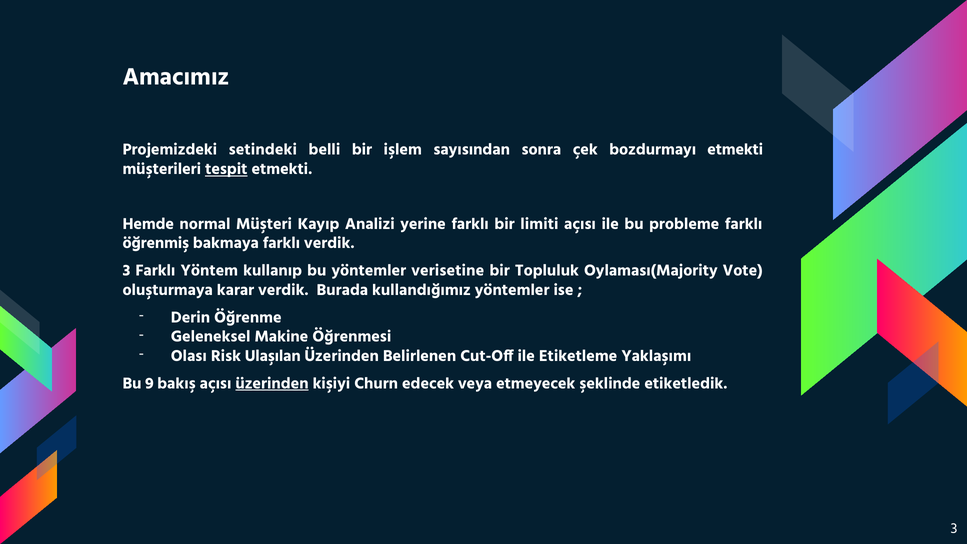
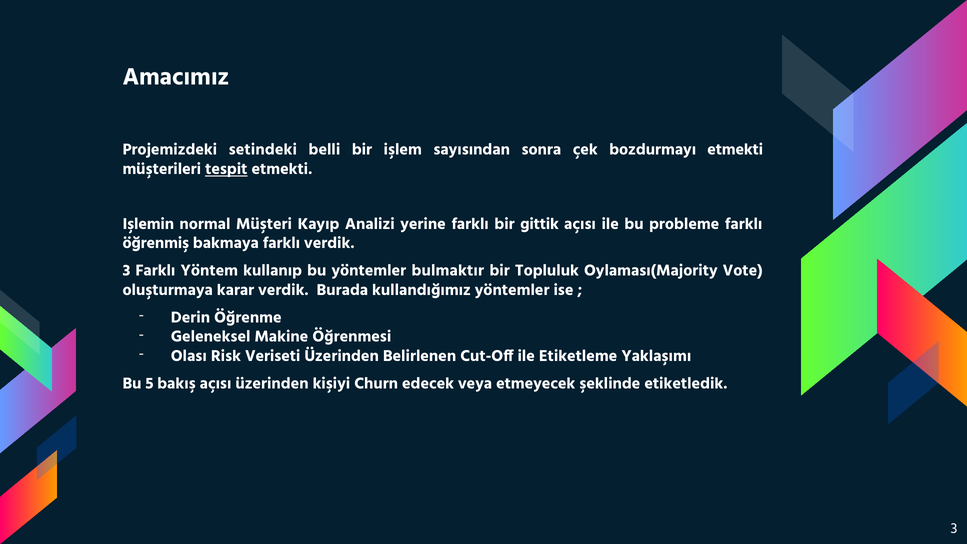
Hemde: Hemde -> Işlemin (148, 224)
limiti: limiti -> gittik (540, 224)
verisetine: verisetine -> bulmaktır (448, 270)
Ulaşılan: Ulaşılan -> Veriseti (273, 356)
9: 9 -> 5 (149, 383)
üzerinden underline: present -> none (272, 383)
